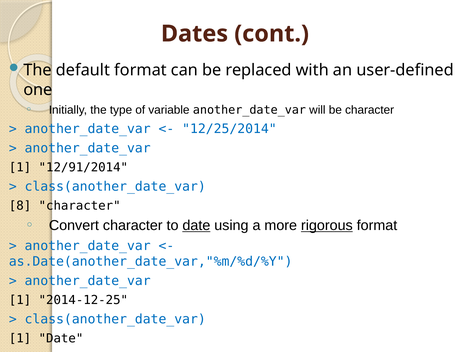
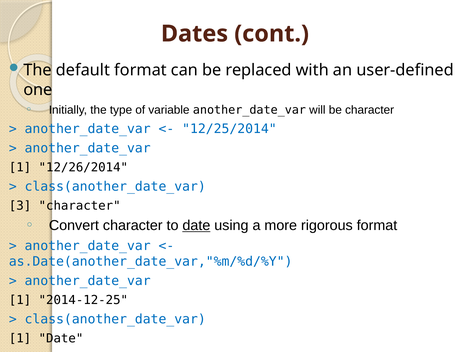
12/91/2014: 12/91/2014 -> 12/26/2014 (83, 168)
8: 8 -> 3 (20, 206)
rigorous underline: present -> none (327, 226)
